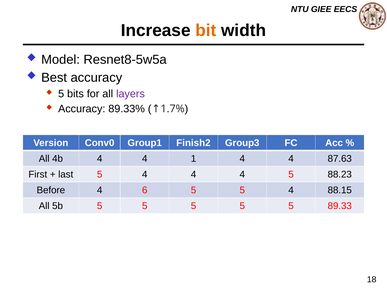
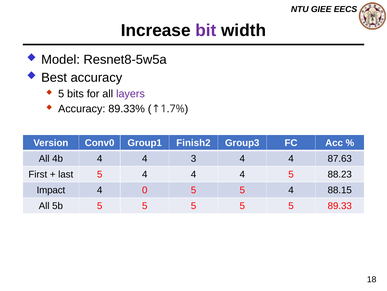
bit colour: orange -> purple (206, 30)
1: 1 -> 3 (194, 158)
Before: Before -> Impact (51, 190)
6: 6 -> 0 (145, 190)
